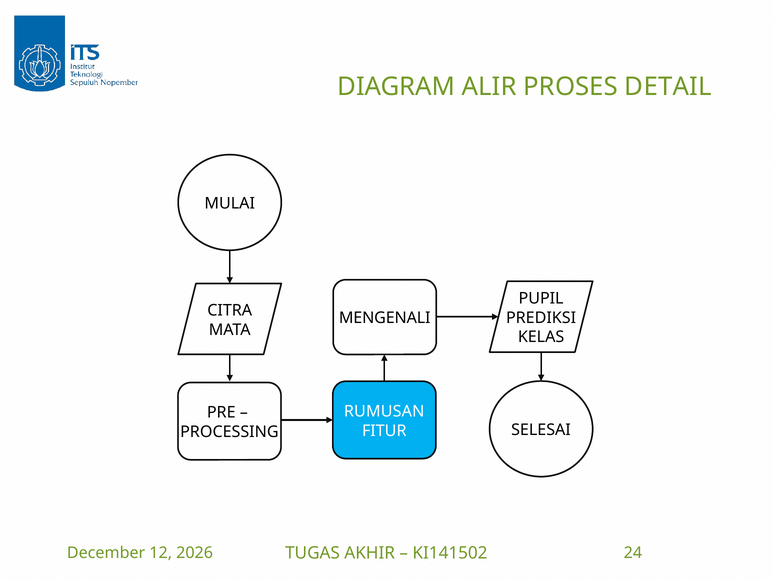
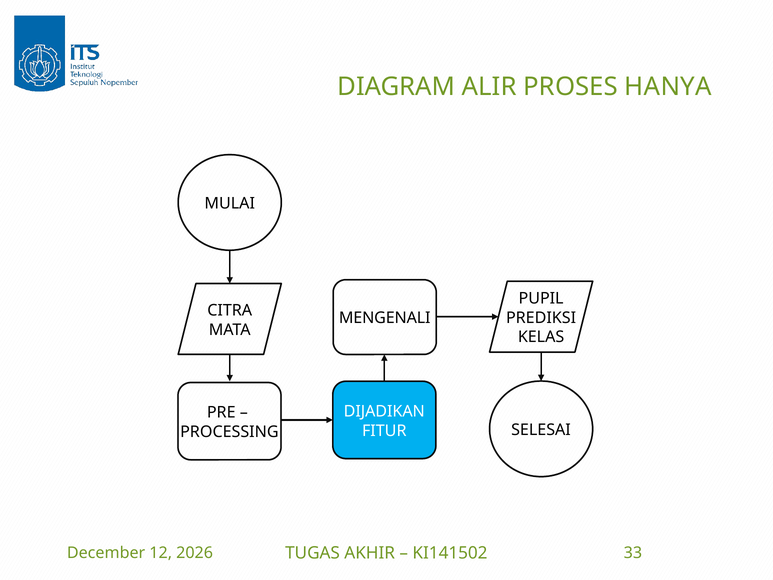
DETAIL: DETAIL -> HANYA (668, 87)
RUMUSAN: RUMUSAN -> DIJADIKAN (384, 411)
24: 24 -> 33 (633, 553)
